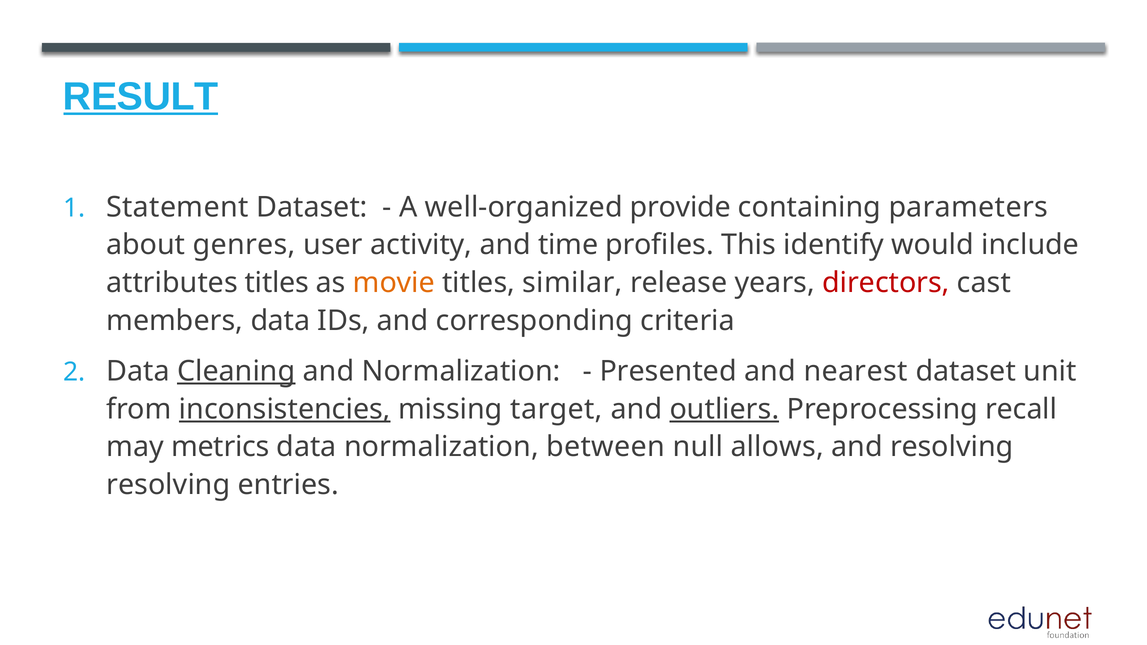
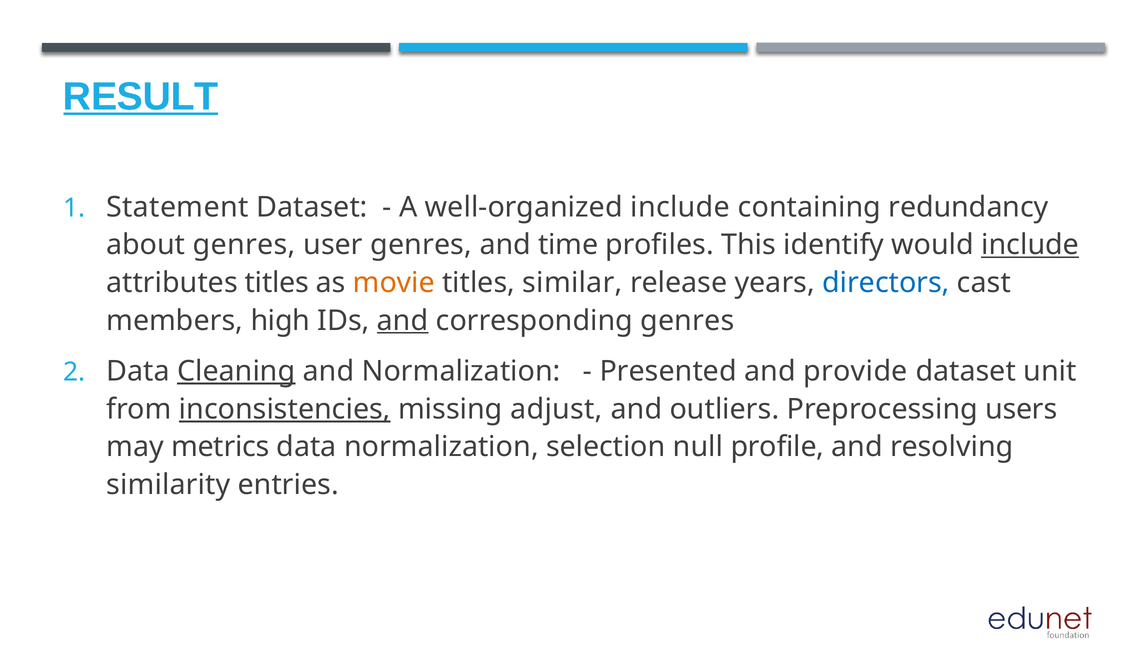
well-organized provide: provide -> include (680, 207)
parameters: parameters -> redundancy (968, 207)
user activity: activity -> genres (421, 245)
include underline: none -> present (1030, 245)
directors colour: red -> blue (886, 283)
members data: data -> high (280, 321)
and underline: none -> present (403, 321)
corresponding criteria: criteria -> genres (687, 321)
nearest: nearest -> provide (855, 371)
target: target -> adjust (556, 409)
outliers underline: present -> none (724, 409)
recall: recall -> users (1021, 409)
between: between -> selection (606, 447)
allows: allows -> profile (777, 447)
resolving: resolving -> similarity (168, 485)
